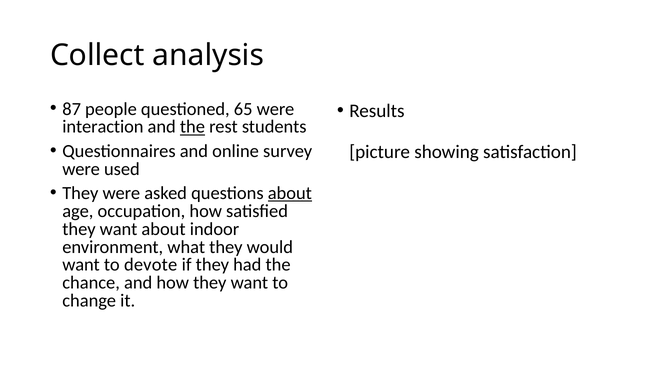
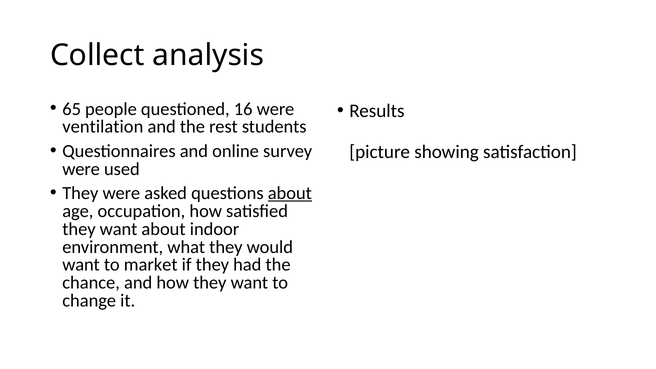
87: 87 -> 65 (72, 109)
65: 65 -> 16 (243, 109)
interaction: interaction -> ventilation (103, 127)
the underline: present -> none (192, 127)
devote: devote -> market (151, 265)
